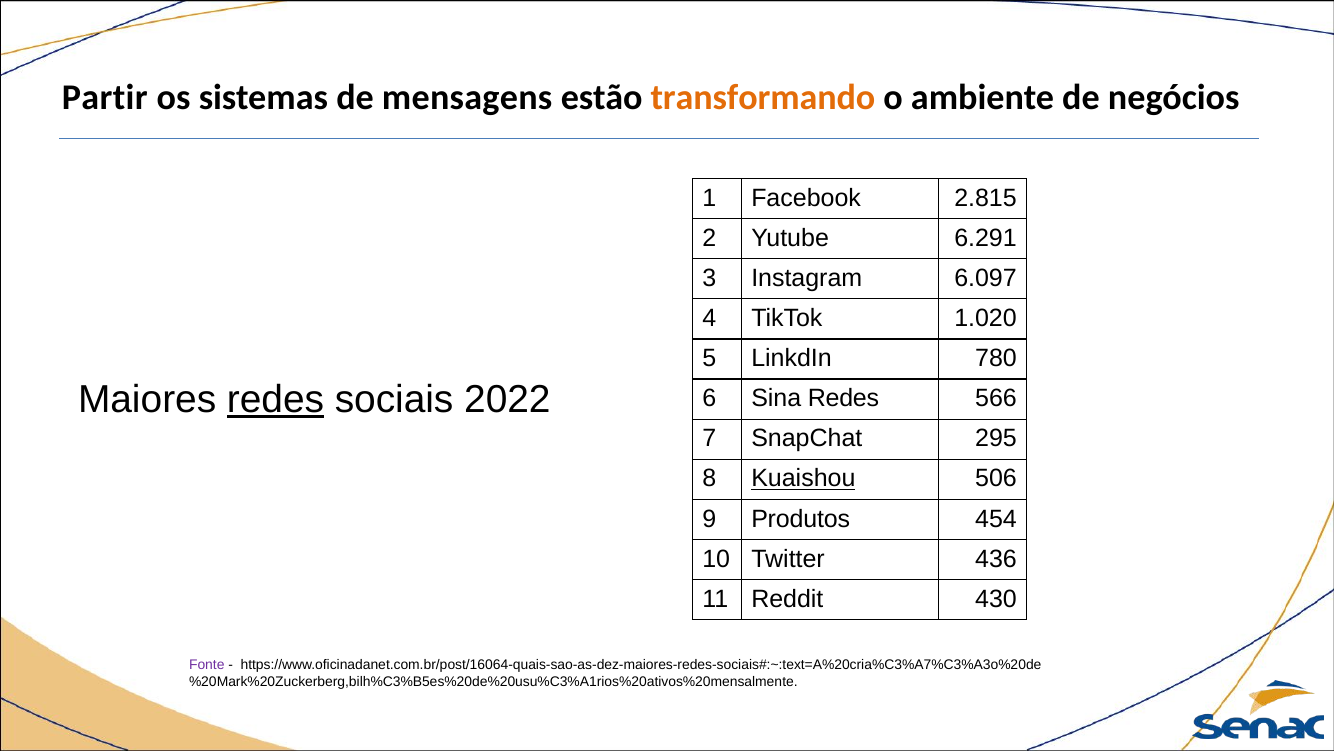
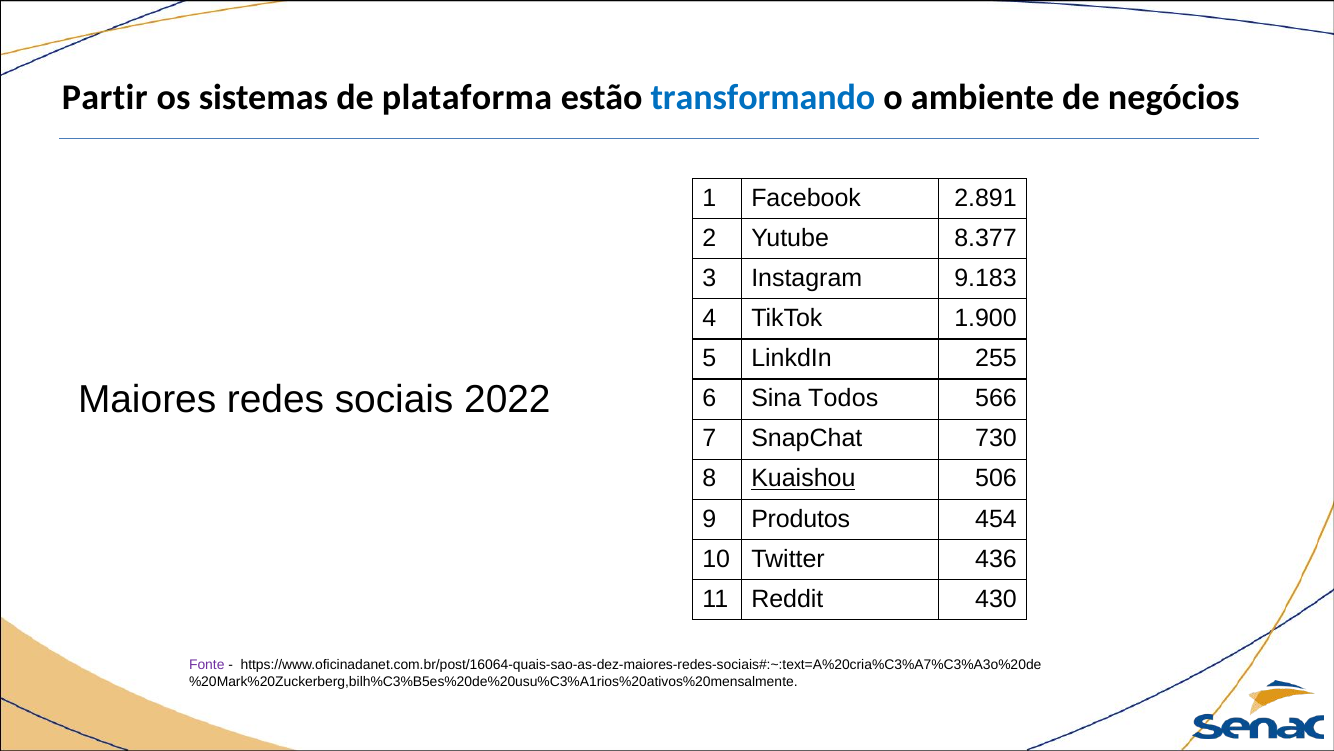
mensagens: mensagens -> plataforma (467, 98)
transformando colour: orange -> blue (763, 98)
2.815: 2.815 -> 2.891 (986, 198)
6.291: 6.291 -> 8.377 (986, 238)
6.097: 6.097 -> 9.183 (986, 278)
1.020: 1.020 -> 1.900 (986, 318)
780: 780 -> 255 (996, 358)
redes underline: present -> none (275, 399)
Sina Redes: Redes -> Todos (843, 398)
295: 295 -> 730 (996, 438)
